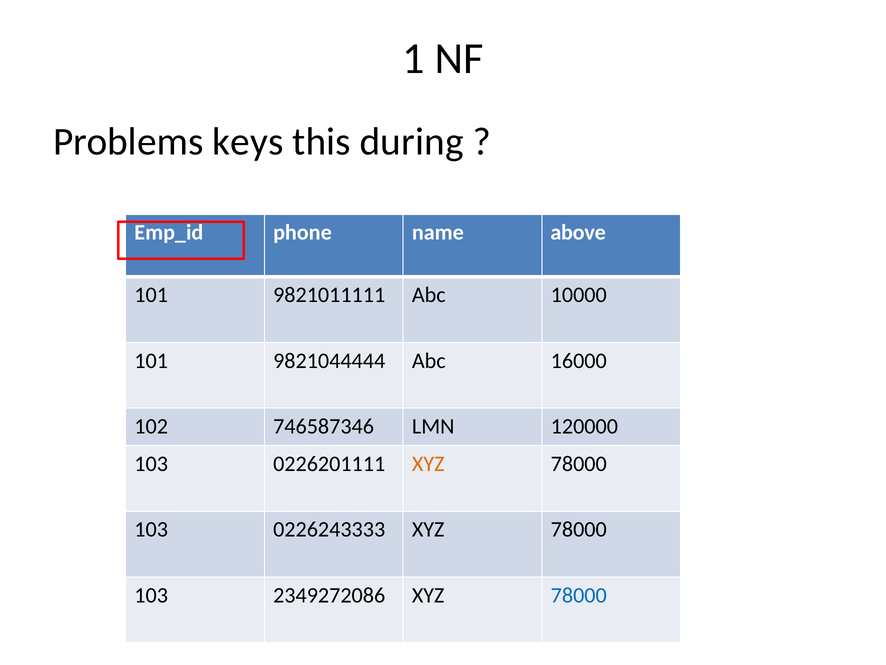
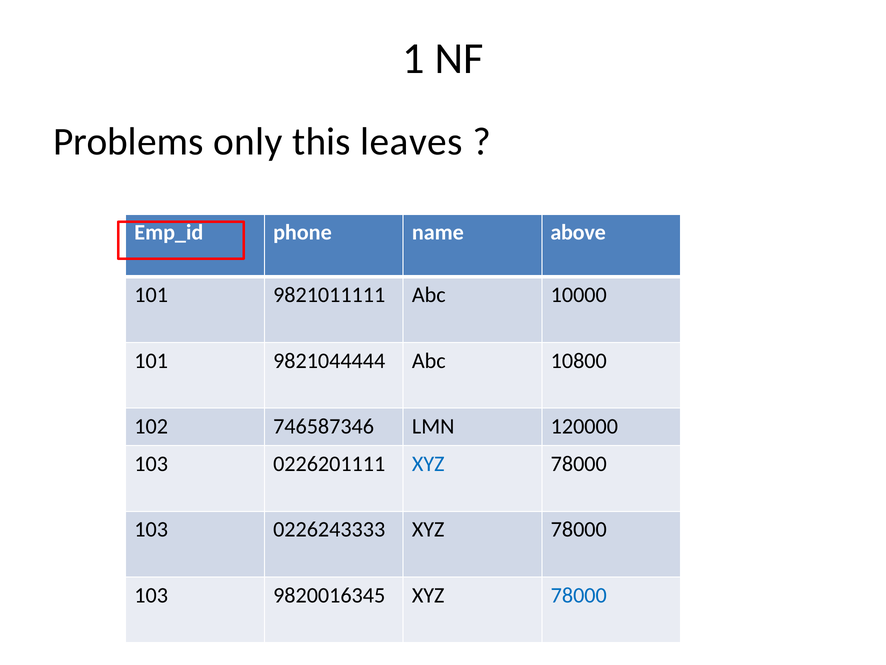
keys: keys -> only (248, 142)
during: during -> leaves (411, 142)
16000: 16000 -> 10800 (579, 360)
XYZ colour: orange -> blue (428, 464)
2349272086: 2349272086 -> 9820016345 (329, 595)
